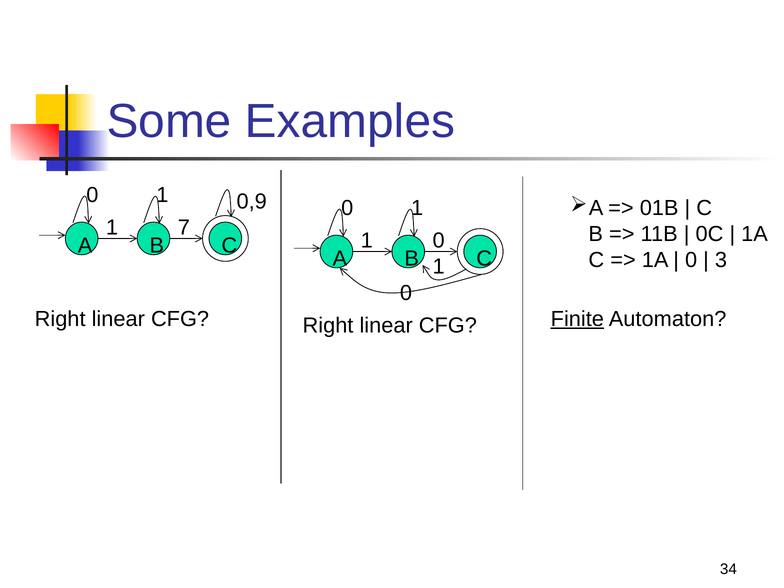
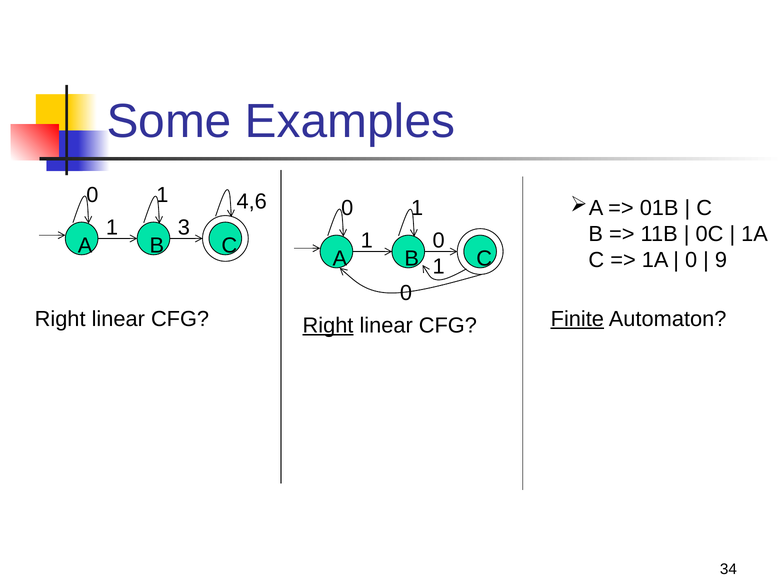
0,9: 0,9 -> 4,6 (252, 201)
7: 7 -> 3 (184, 228)
3: 3 -> 9 (721, 260)
Right underline: none -> present (328, 326)
